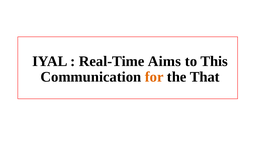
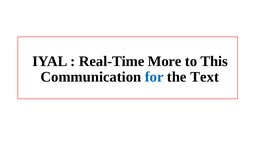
Aims: Aims -> More (165, 61)
for colour: orange -> blue (154, 77)
That: That -> Text (205, 77)
